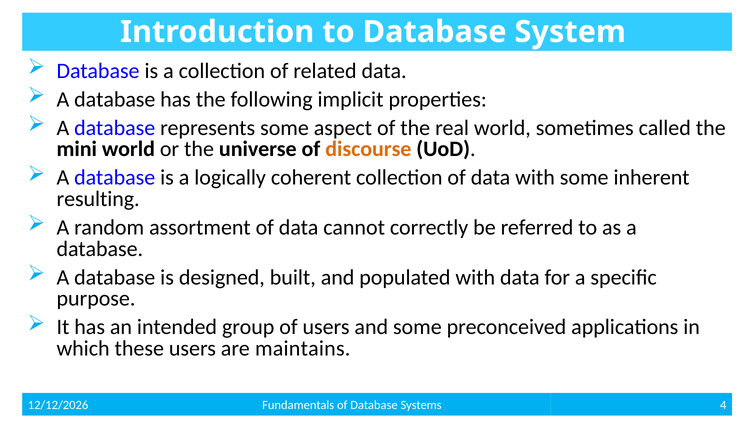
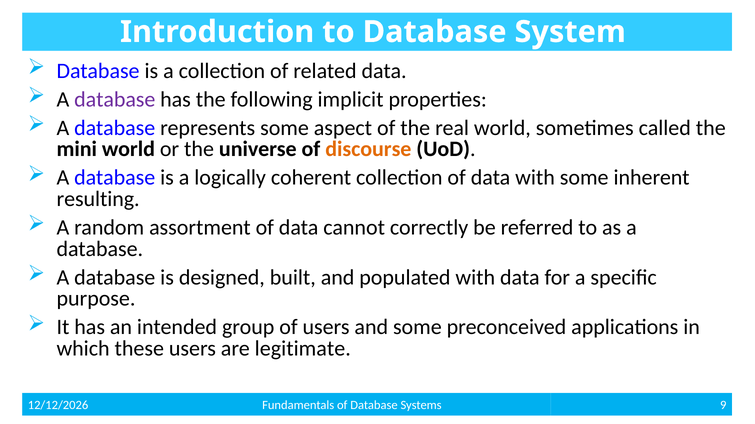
database colour: black -> purple (115, 99)
maintains: maintains -> legitimate (303, 349)
4: 4 -> 9 (723, 406)
